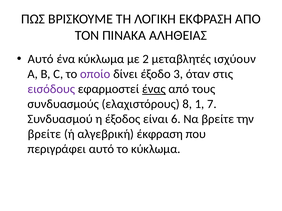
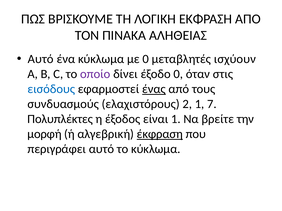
με 2: 2 -> 0 (146, 59)
έξοδο 3: 3 -> 0 (178, 74)
εισόδους colour: purple -> blue (51, 89)
8: 8 -> 2 (187, 104)
Συνδυασμού: Συνδυασμού -> Πολυπλέκτες (60, 119)
είναι 6: 6 -> 1 (176, 119)
βρείτε: βρείτε -> μορφή (44, 134)
έκφραση underline: none -> present (160, 134)
